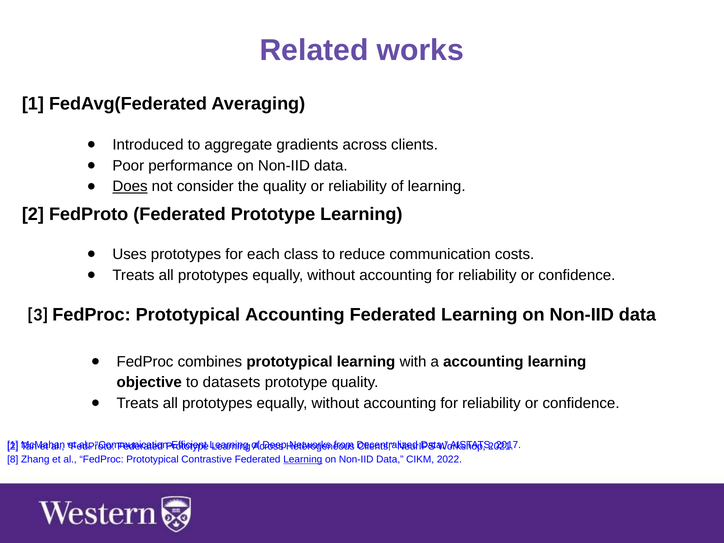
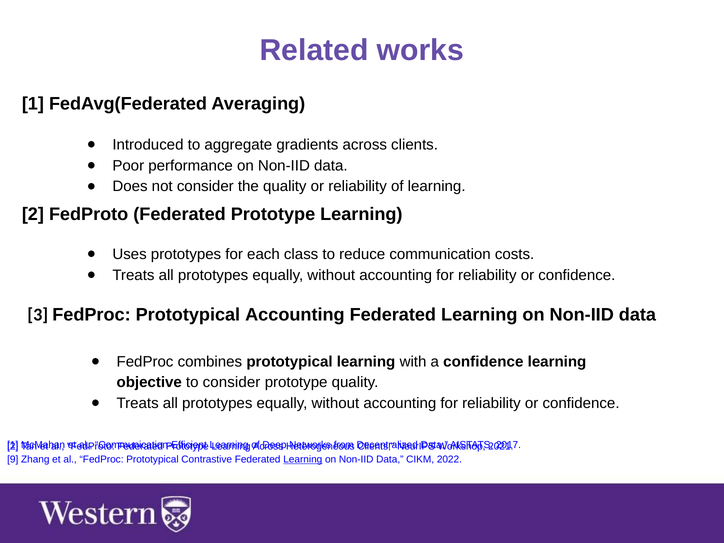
Does underline: present -> none (130, 186)
a accounting: accounting -> confidence (483, 362)
to datasets: datasets -> consider (232, 383)
8: 8 -> 9 (13, 459)
